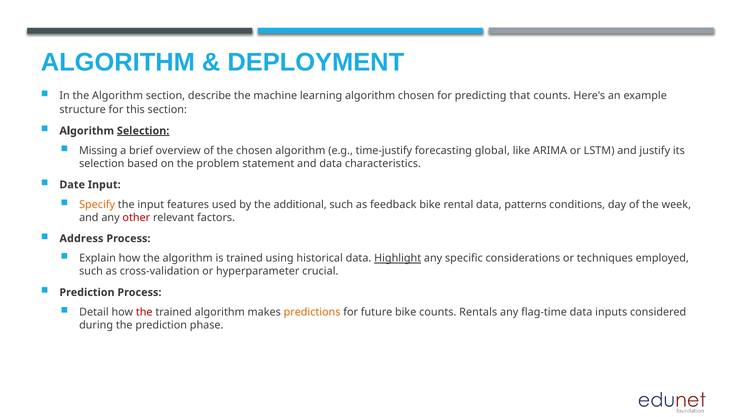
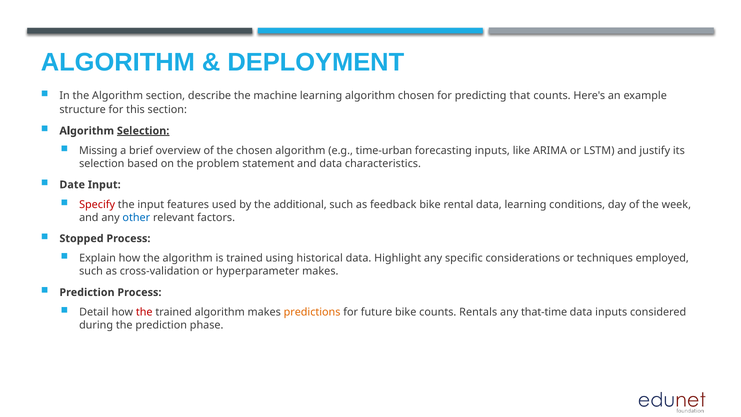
time-justify: time-justify -> time-urban (384, 151)
forecasting global: global -> inputs (492, 151)
Specify colour: orange -> red (97, 204)
data patterns: patterns -> learning (526, 204)
other colour: red -> blue (136, 217)
Address: Address -> Stopped (82, 238)
Highlight underline: present -> none (398, 258)
hyperparameter crucial: crucial -> makes (320, 271)
flag-time: flag-time -> that-time (544, 312)
